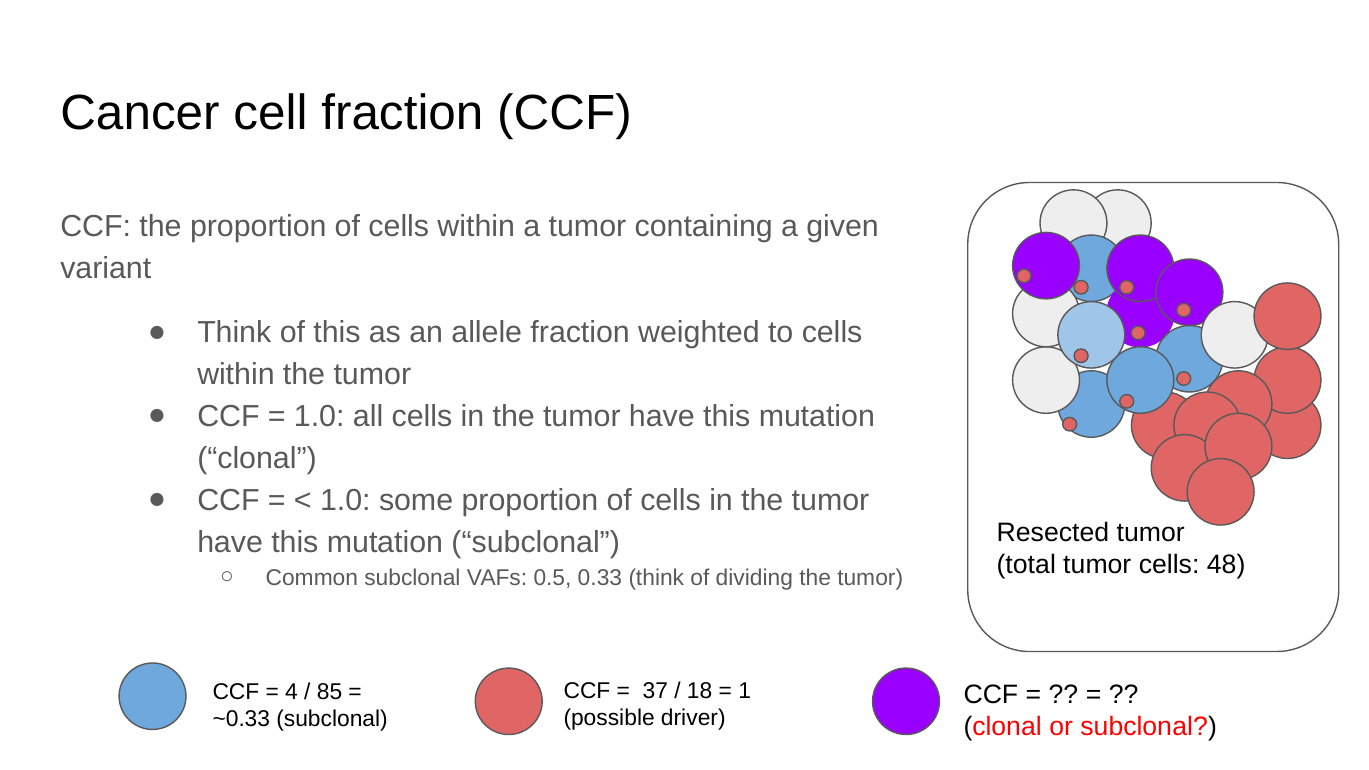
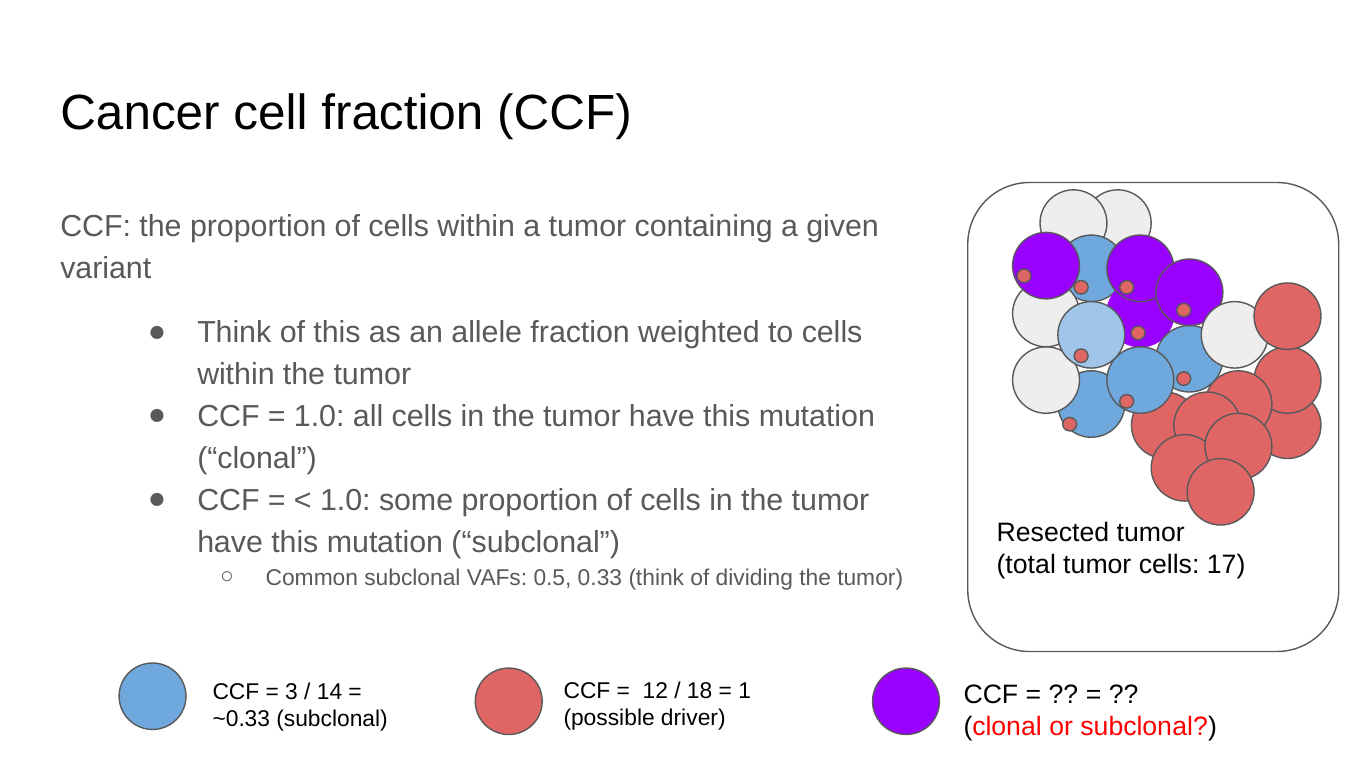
48: 48 -> 17 (1226, 565)
37: 37 -> 12 (655, 691)
4: 4 -> 3 (291, 692)
85: 85 -> 14 (329, 692)
